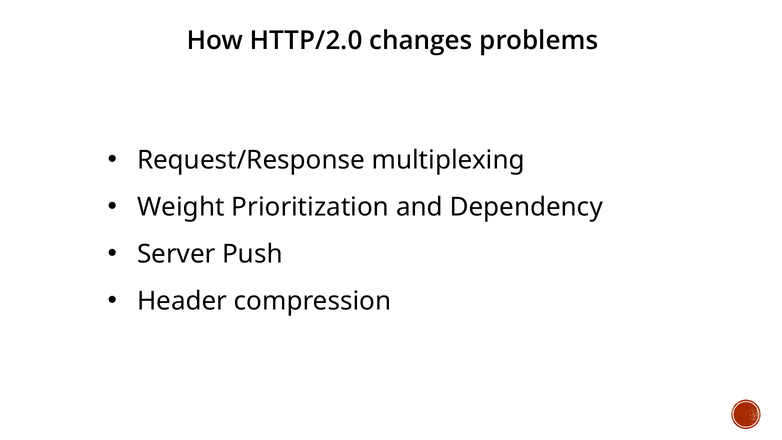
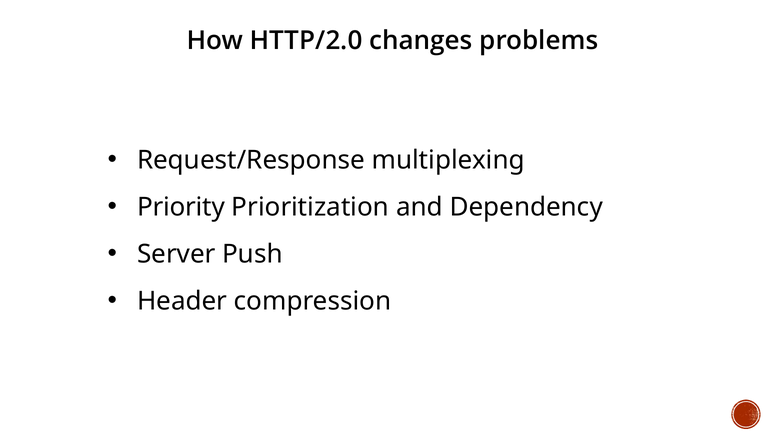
Weight: Weight -> Priority (181, 207)
